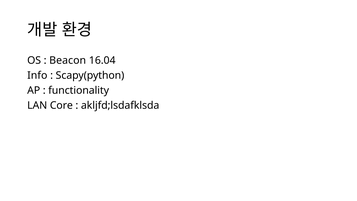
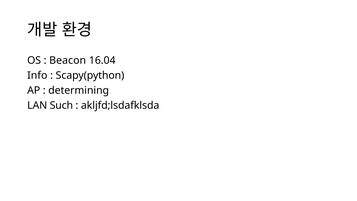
functionality: functionality -> determining (79, 90)
Core: Core -> Such (61, 105)
